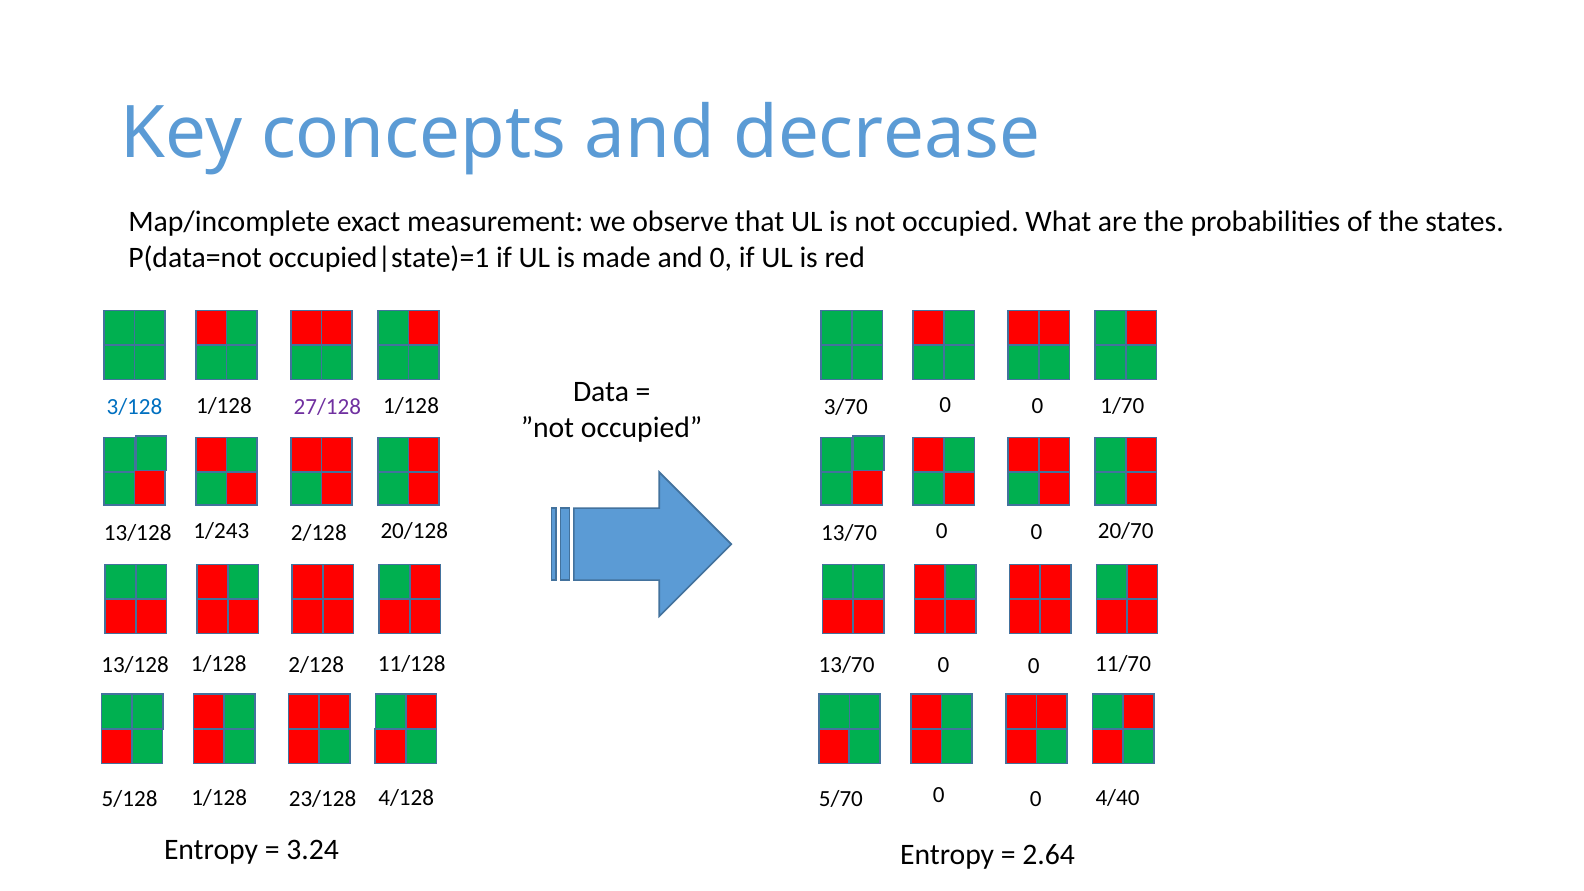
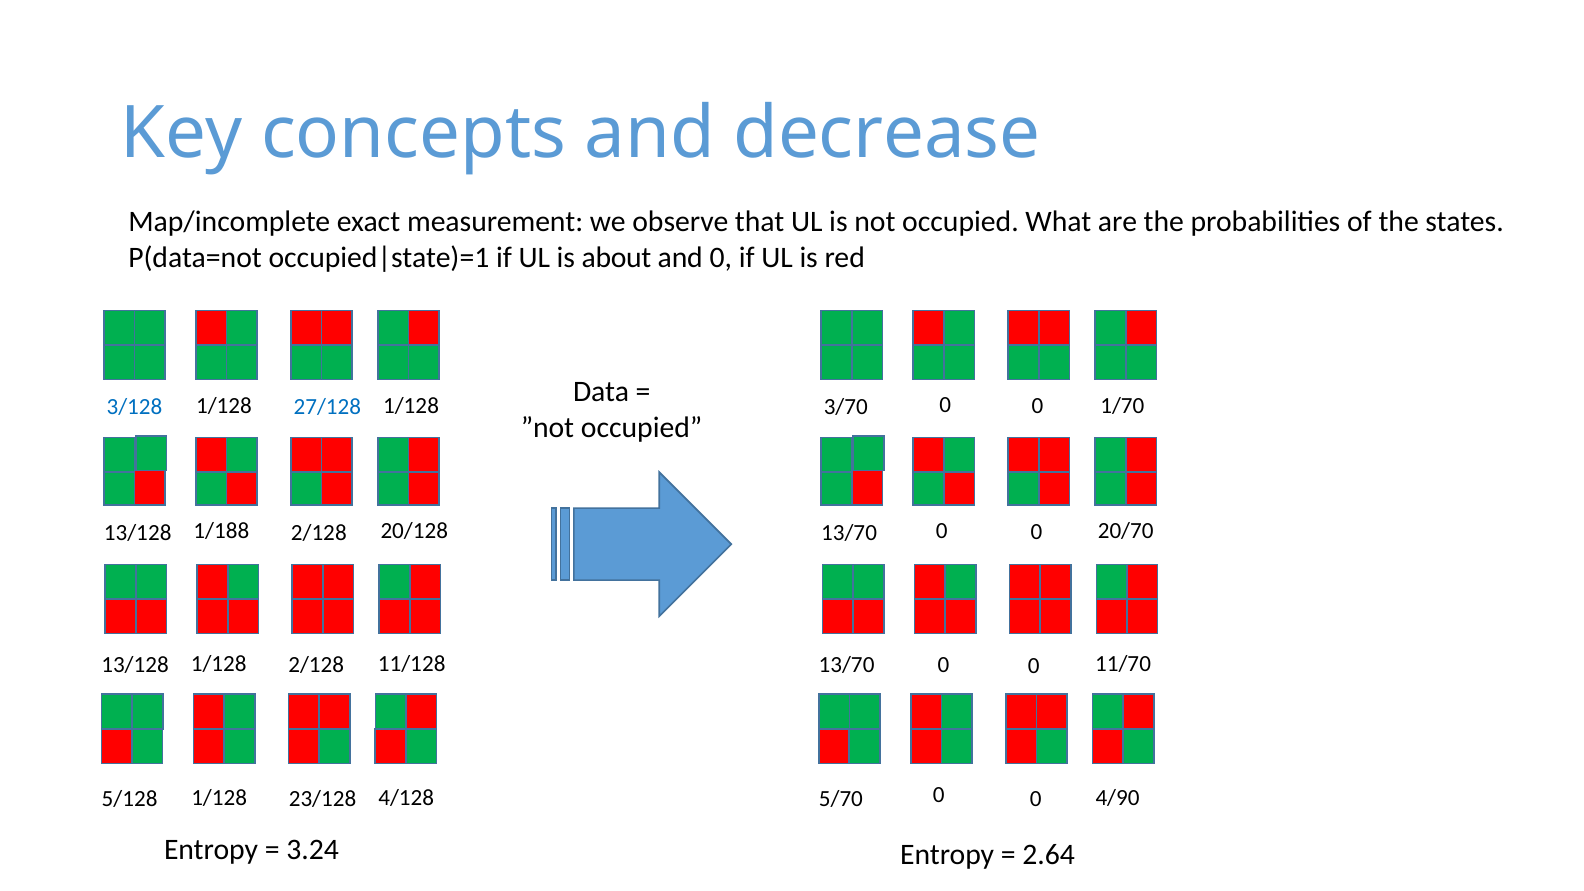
made: made -> about (617, 258)
27/128 colour: purple -> blue (327, 407)
1/243: 1/243 -> 1/188 (221, 531)
4/40: 4/40 -> 4/90 (1118, 798)
